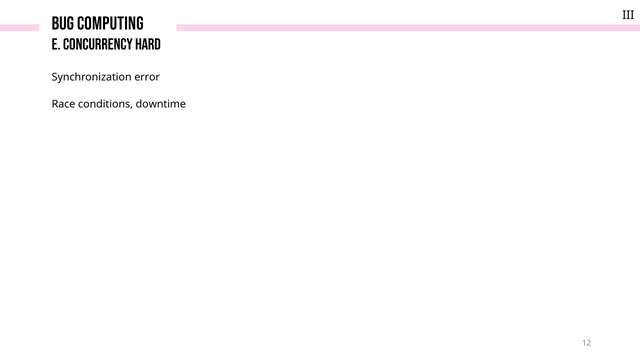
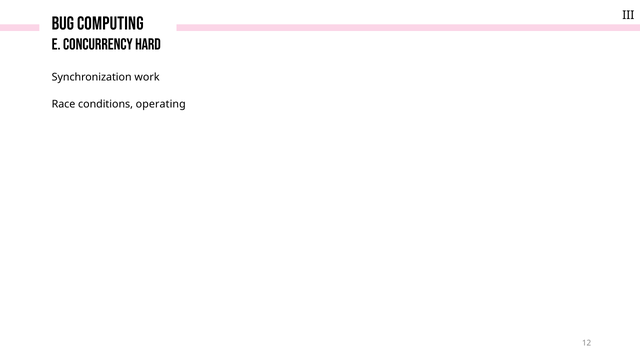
error: error -> work (147, 77)
downtime: downtime -> operating (161, 104)
